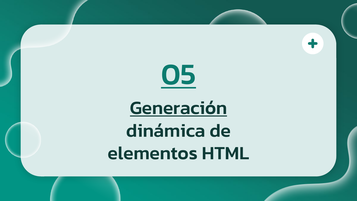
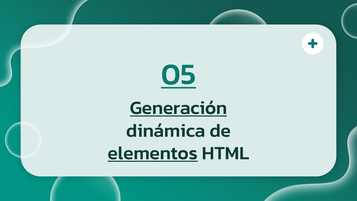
elementos underline: none -> present (153, 153)
